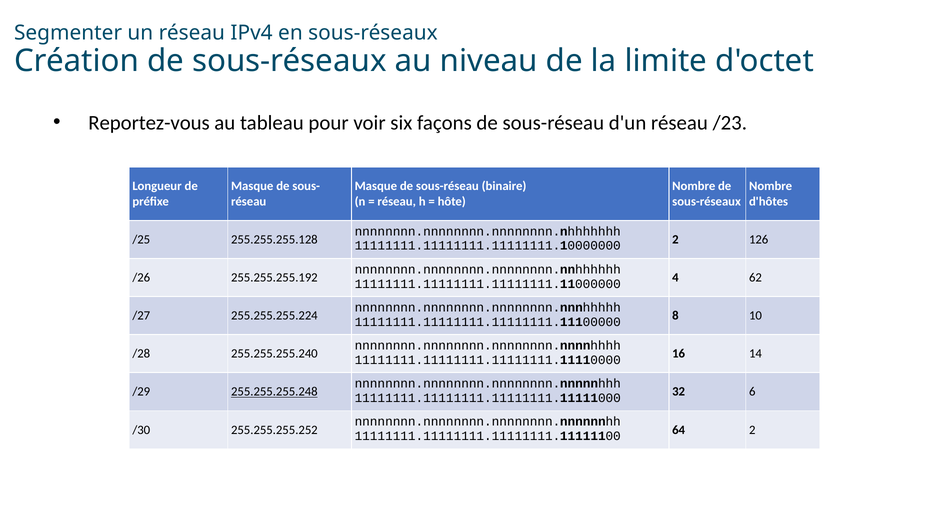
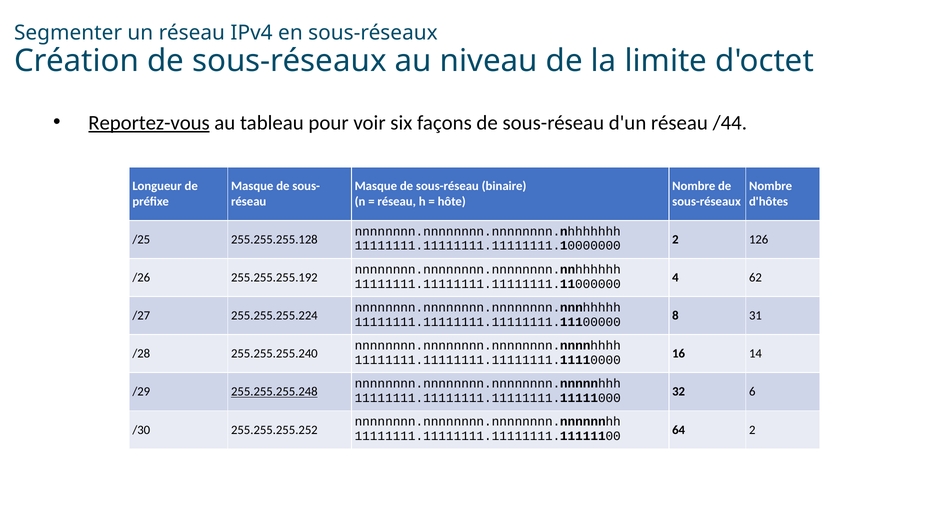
Reportez-vous underline: none -> present (149, 123)
/23: /23 -> /44 (730, 123)
10: 10 -> 31 (755, 316)
